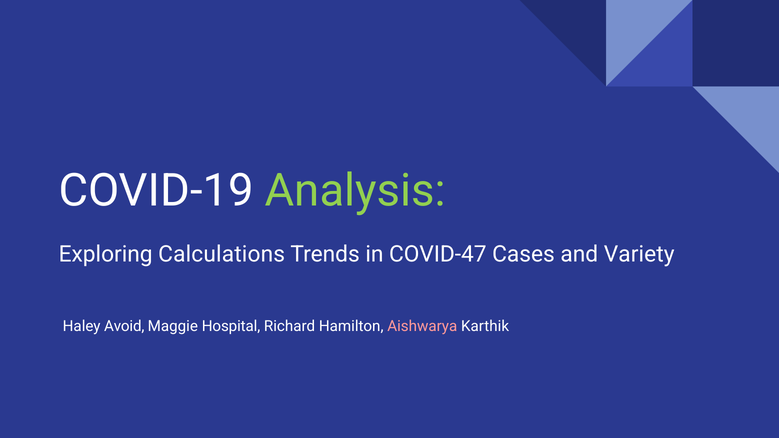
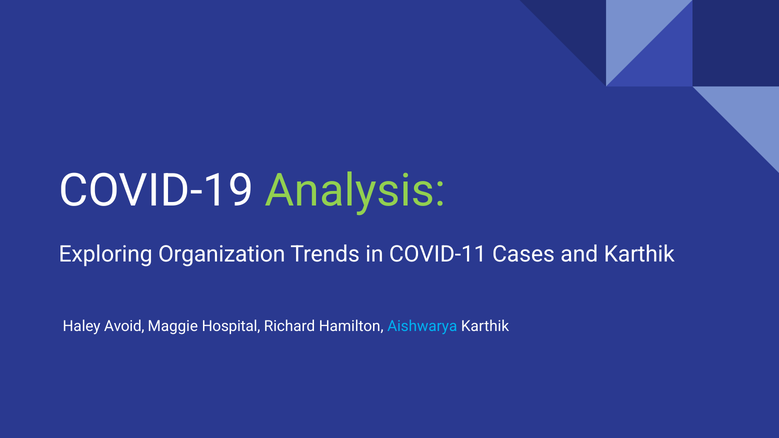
Calculations: Calculations -> Organization (222, 254)
COVID-47: COVID-47 -> COVID-11 (438, 254)
and Variety: Variety -> Karthik (639, 254)
Aishwarya colour: pink -> light blue (422, 326)
